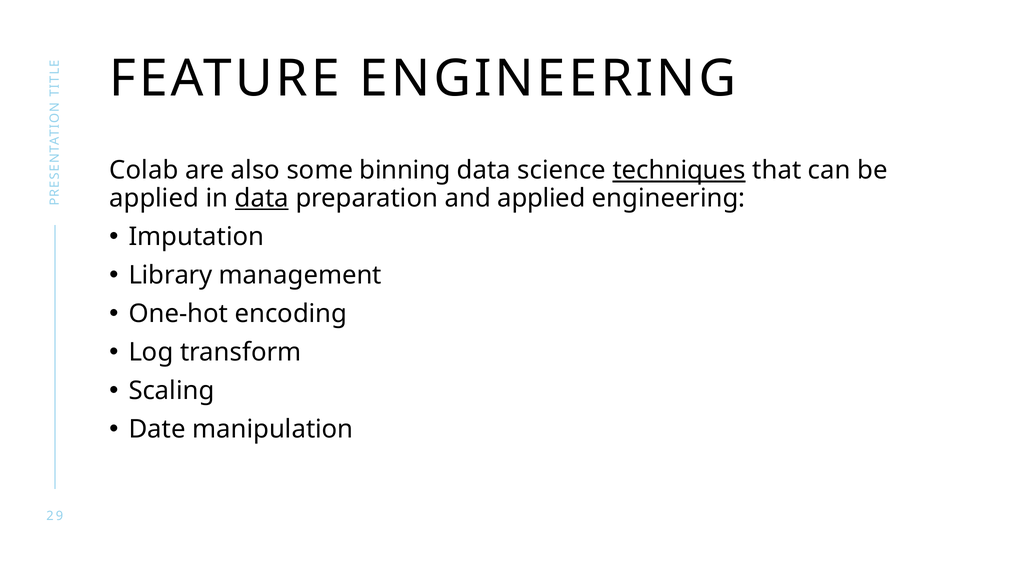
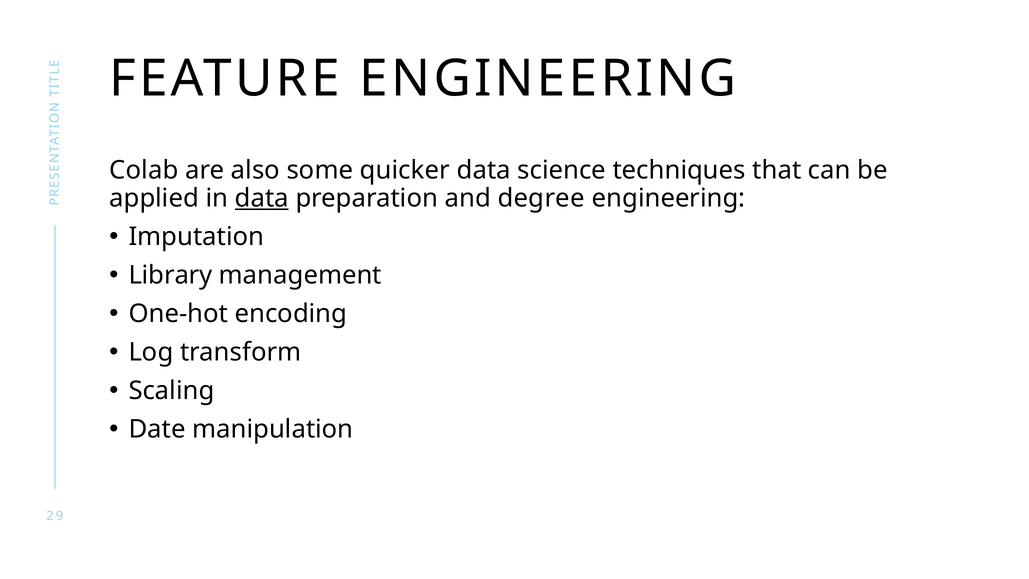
binning: binning -> quicker (405, 170)
techniques underline: present -> none (679, 170)
and applied: applied -> degree (541, 198)
